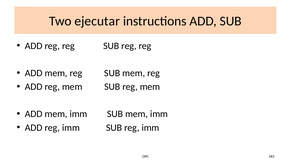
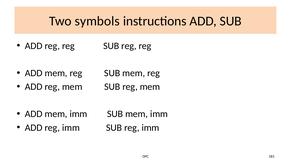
ejecutar: ejecutar -> symbols (97, 21)
